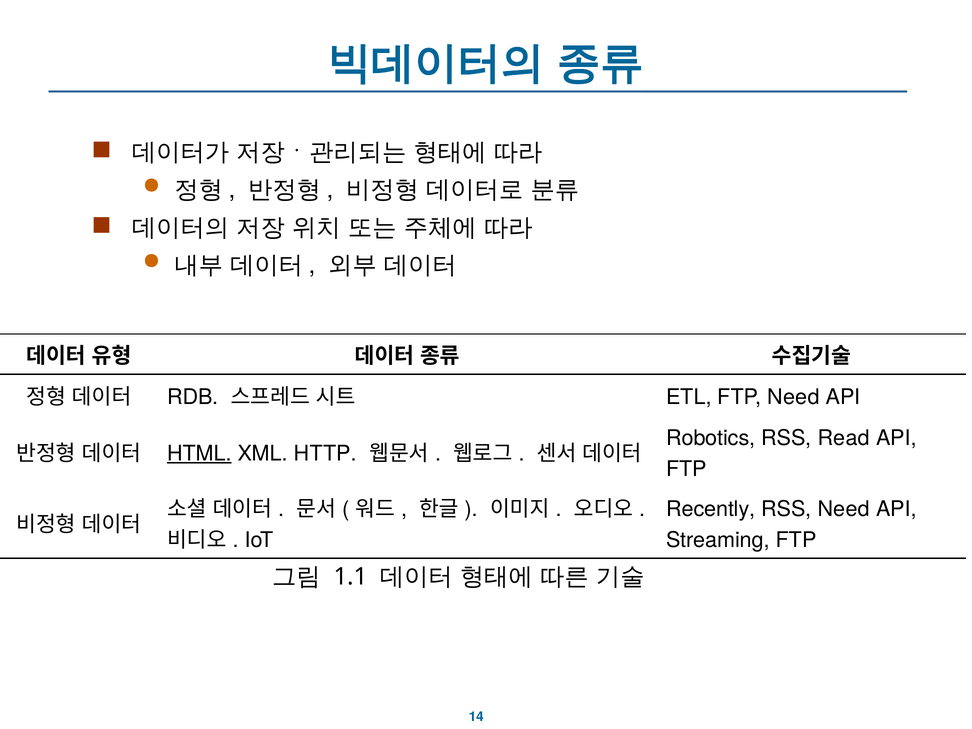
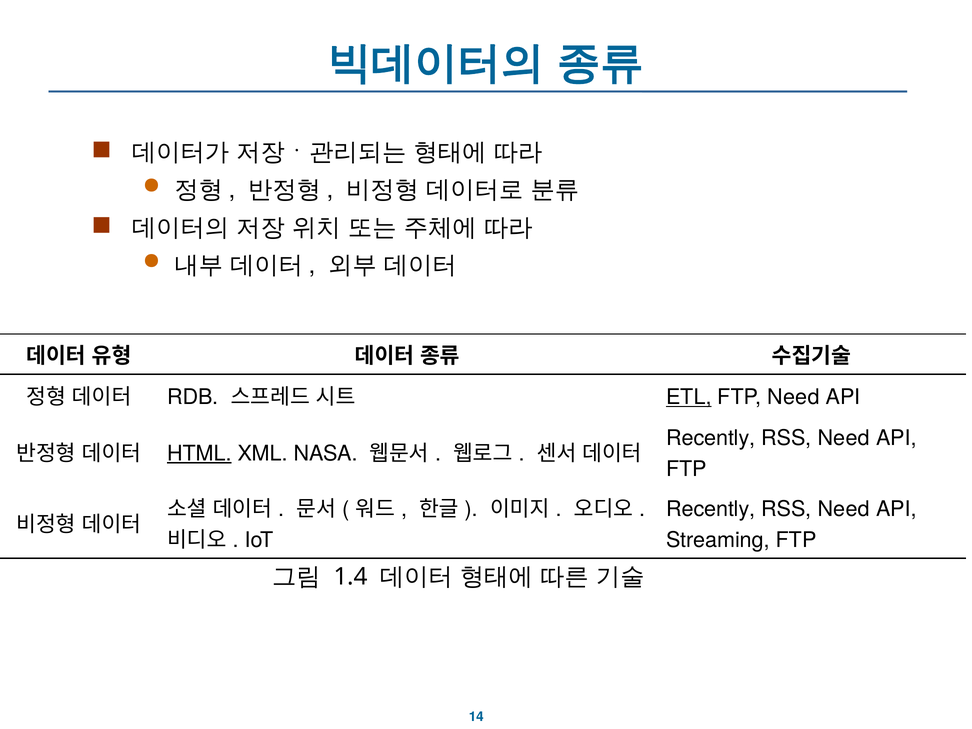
ETL underline: none -> present (689, 397)
Robotics: Robotics -> Recently (711, 438)
Read: Read -> Need (844, 438)
HTTP: HTTP -> NASA (326, 454)
1.1: 1.1 -> 1.4 (351, 577)
